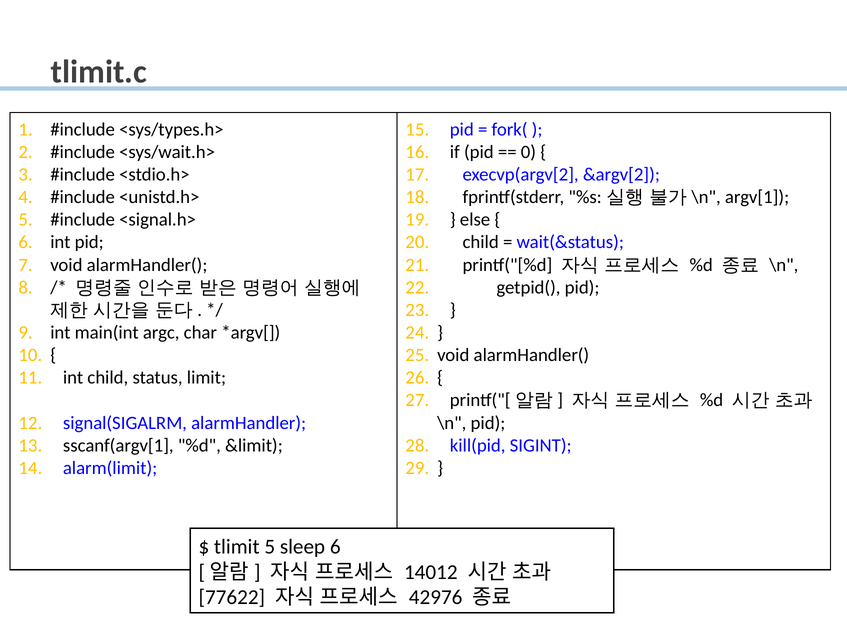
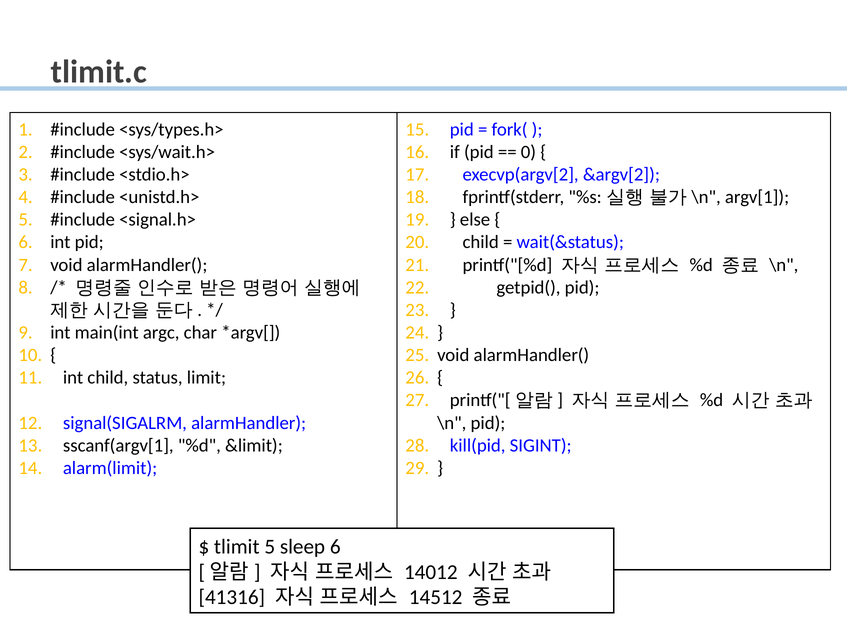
77622: 77622 -> 41316 (232, 598)
42976: 42976 -> 14512 (436, 598)
